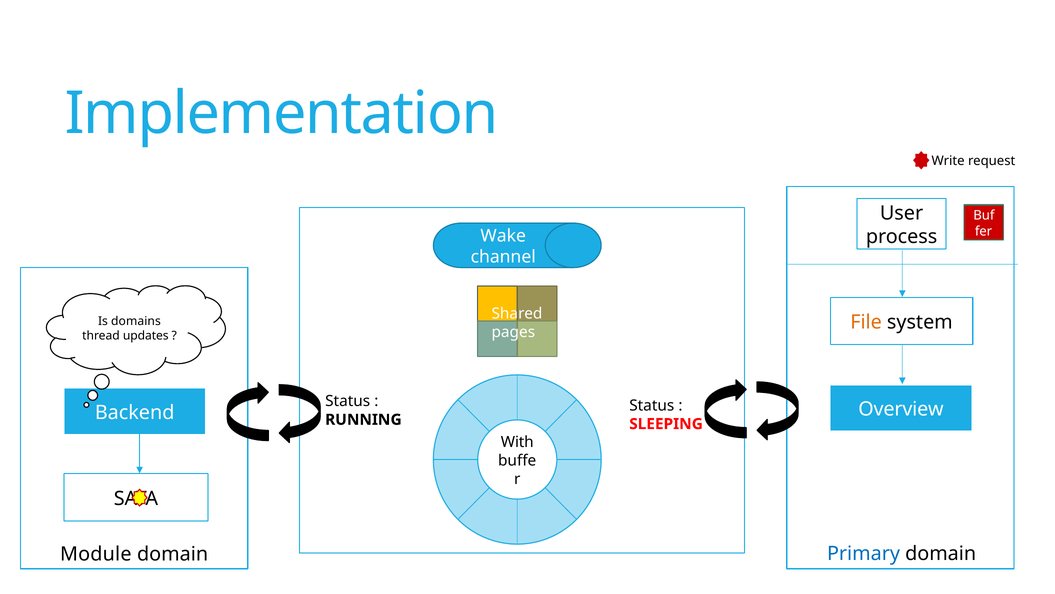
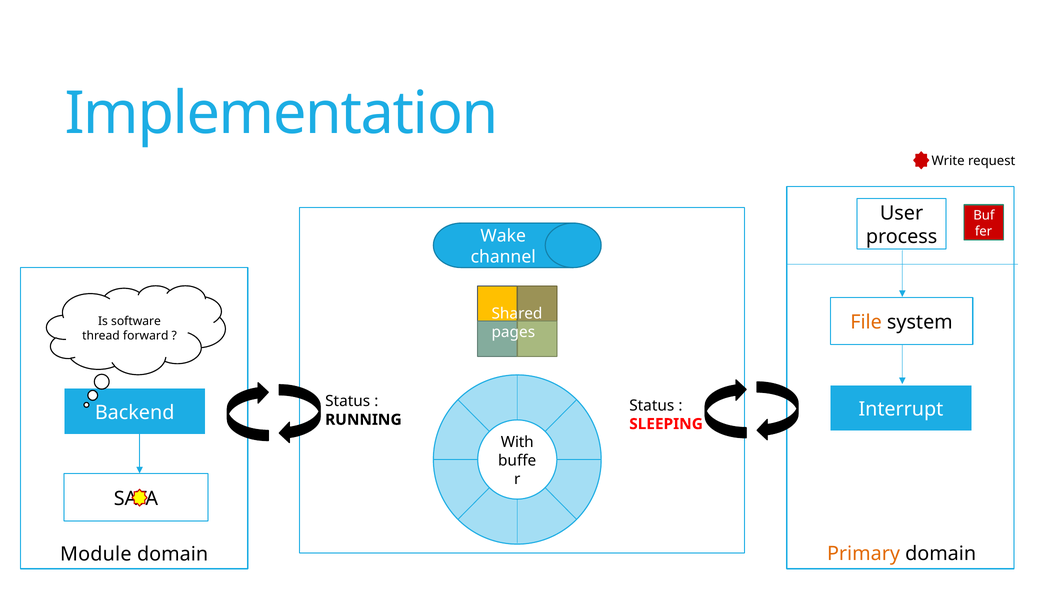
domains: domains -> software (136, 321)
updates: updates -> forward (146, 336)
Overview: Overview -> Interrupt (901, 409)
Primary colour: blue -> orange (863, 553)
